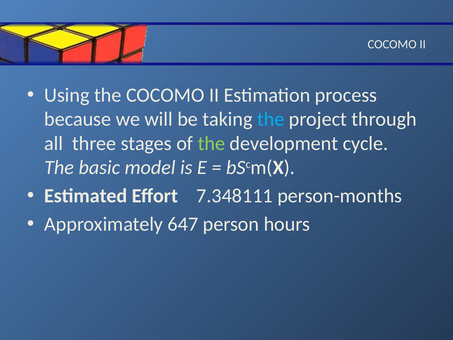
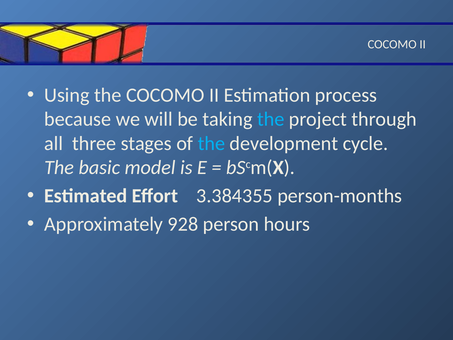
the colour: light green -> light blue (211, 143)
7.348111: 7.348111 -> 3.384355 (235, 196)
647: 647 -> 928 (183, 224)
